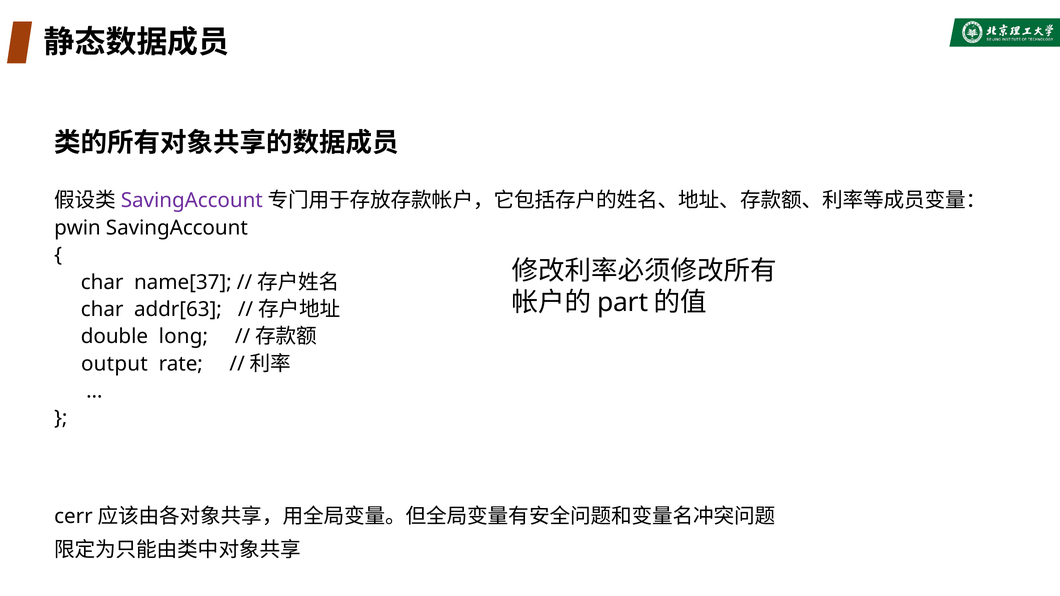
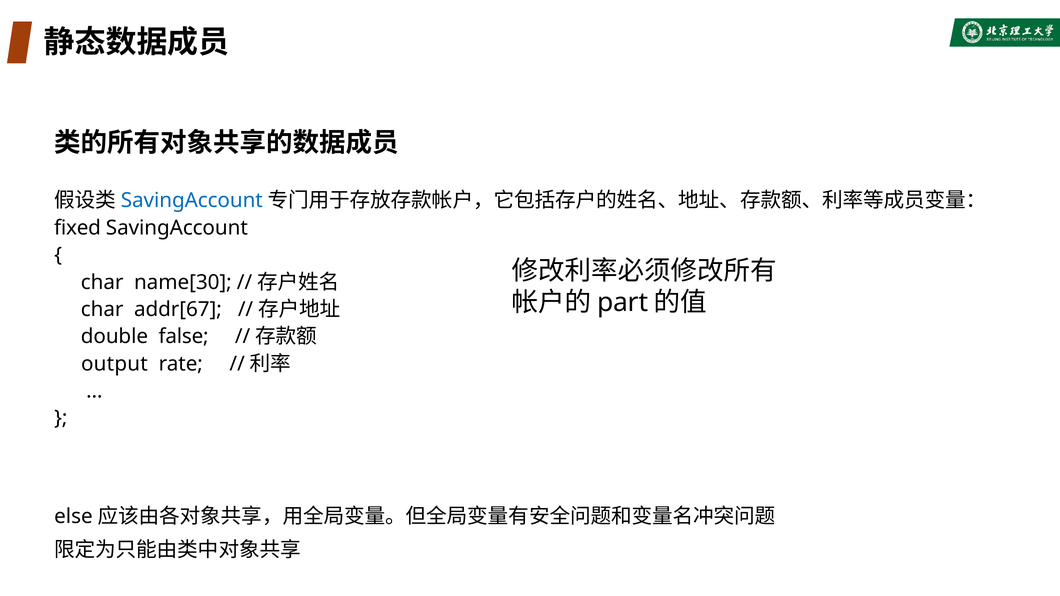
SavingAccount colour: purple -> blue (192, 201)
pwin: pwin -> fixed (77, 228)
name[37: name[37 -> name[30 (183, 282)
addr[63: addr[63 -> addr[67 (178, 310)
long: long -> false (184, 337)
cerr: cerr -> else (73, 517)
